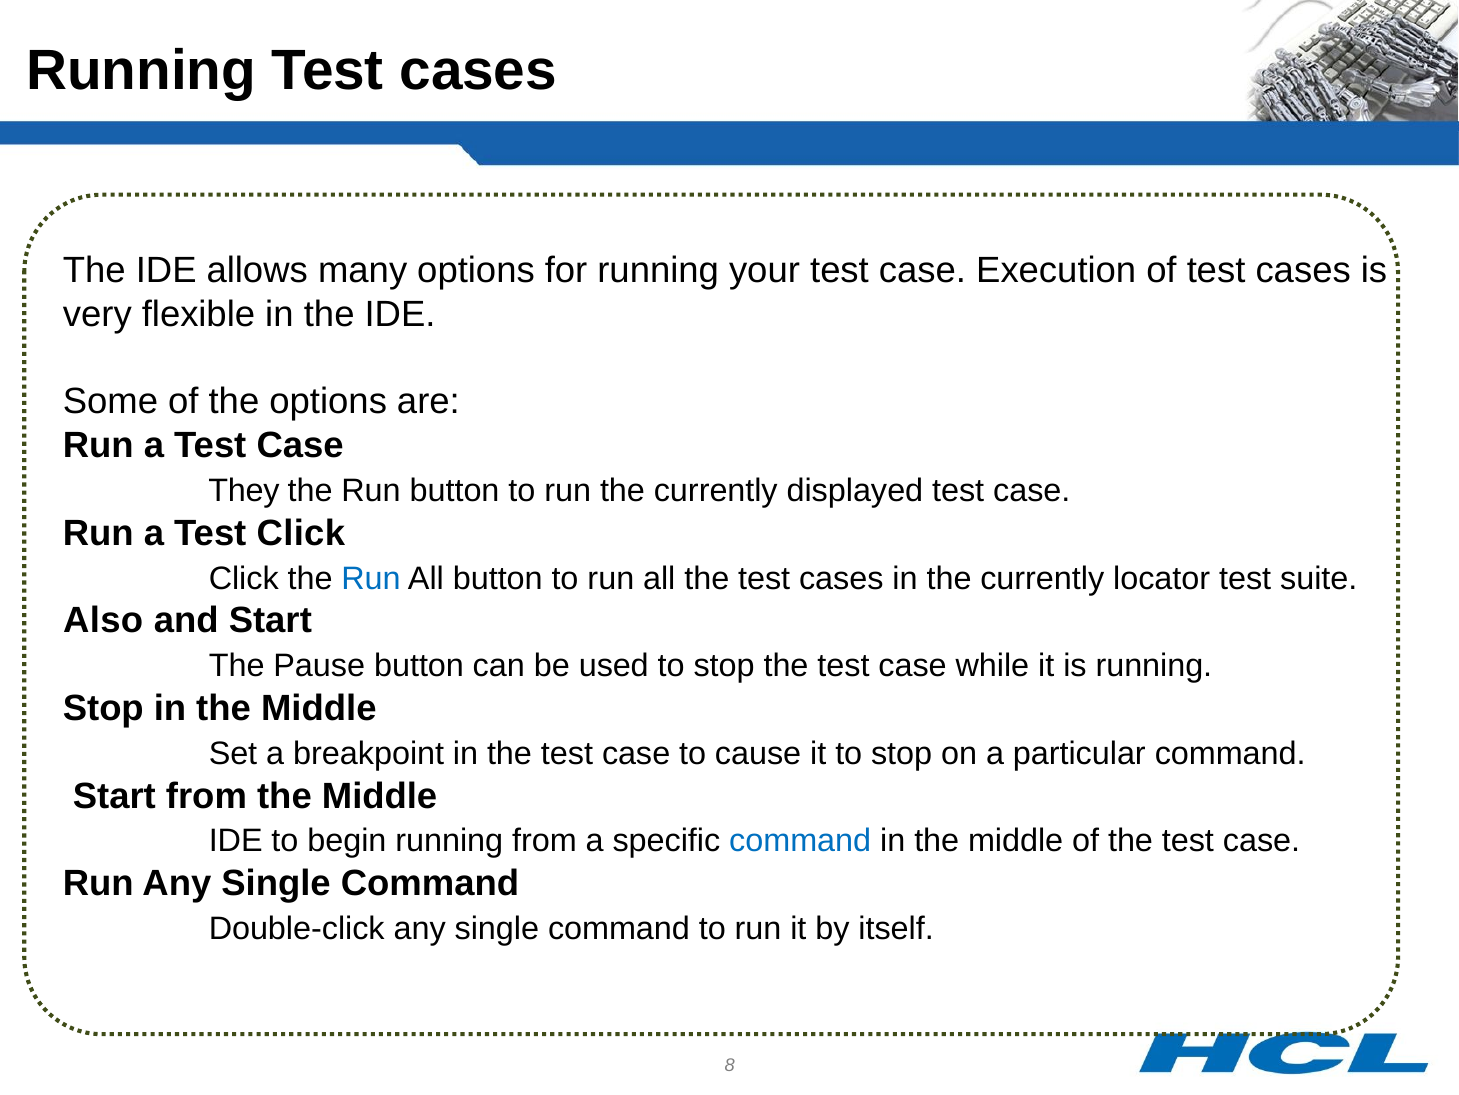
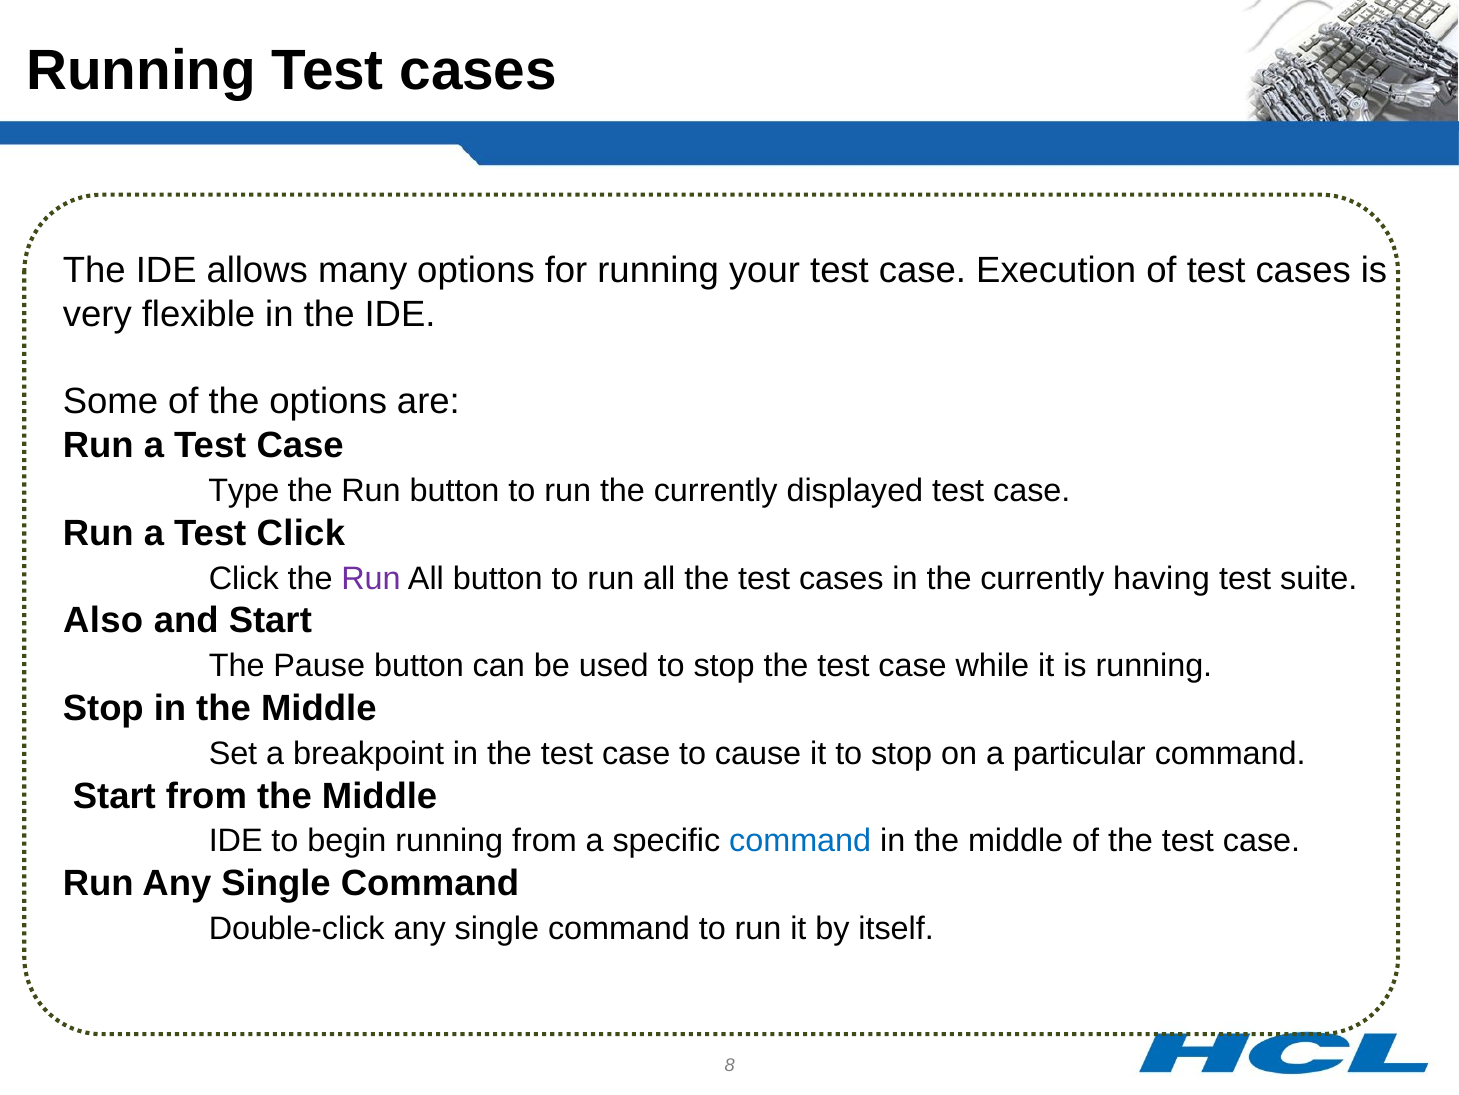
They: They -> Type (244, 490)
Run colour: blue -> purple (371, 578)
locator: locator -> having (1162, 578)
